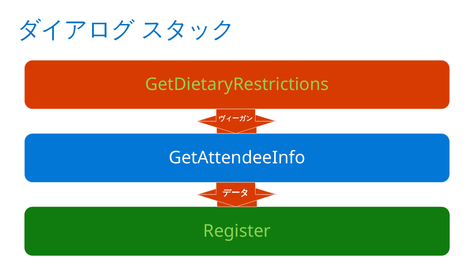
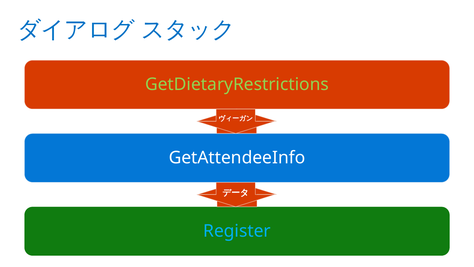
Register colour: light green -> light blue (237, 231)
